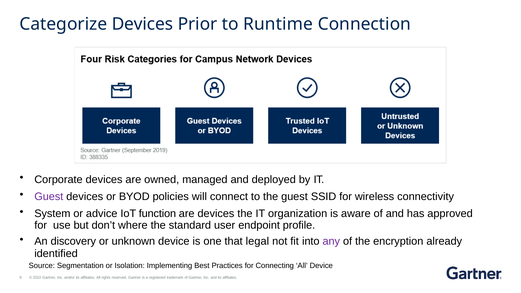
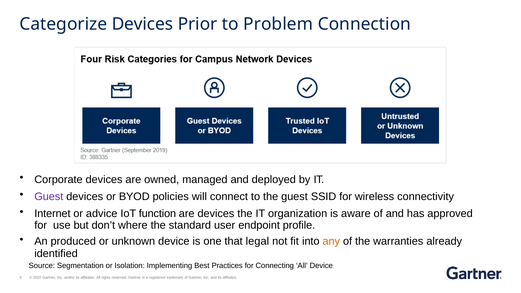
Runtime: Runtime -> Problem (278, 24)
System: System -> Internet (52, 214)
discovery: discovery -> produced (73, 241)
any colour: purple -> orange (331, 241)
encryption: encryption -> warranties (398, 241)
